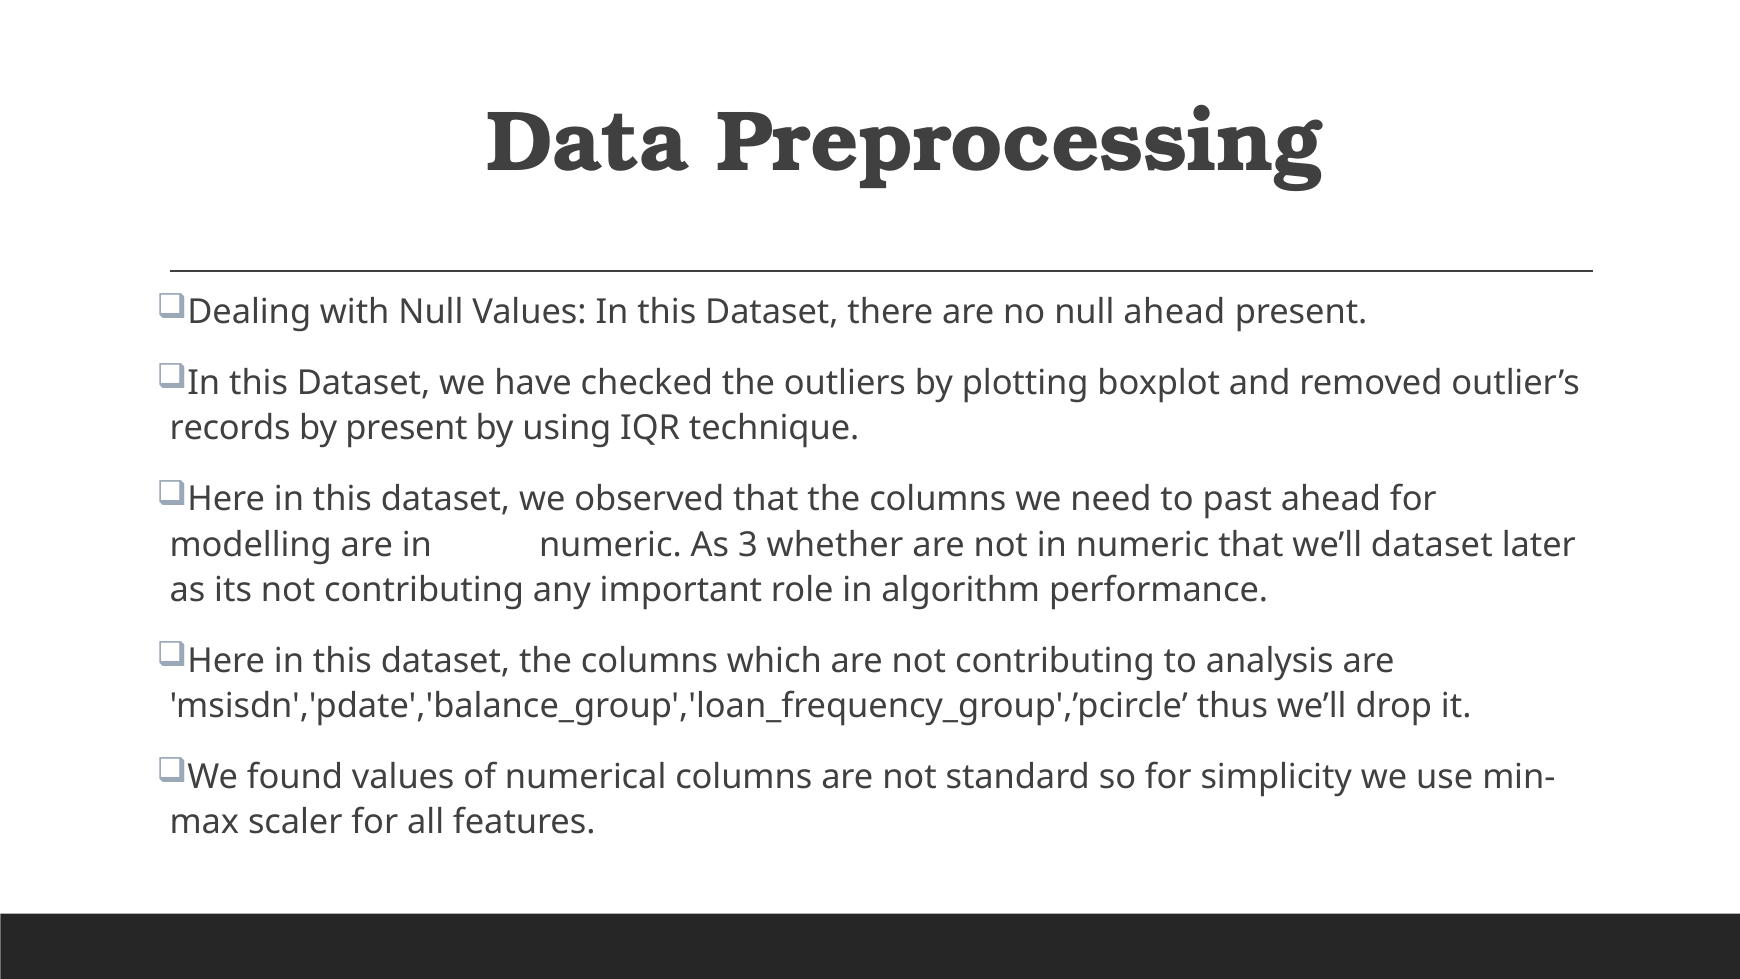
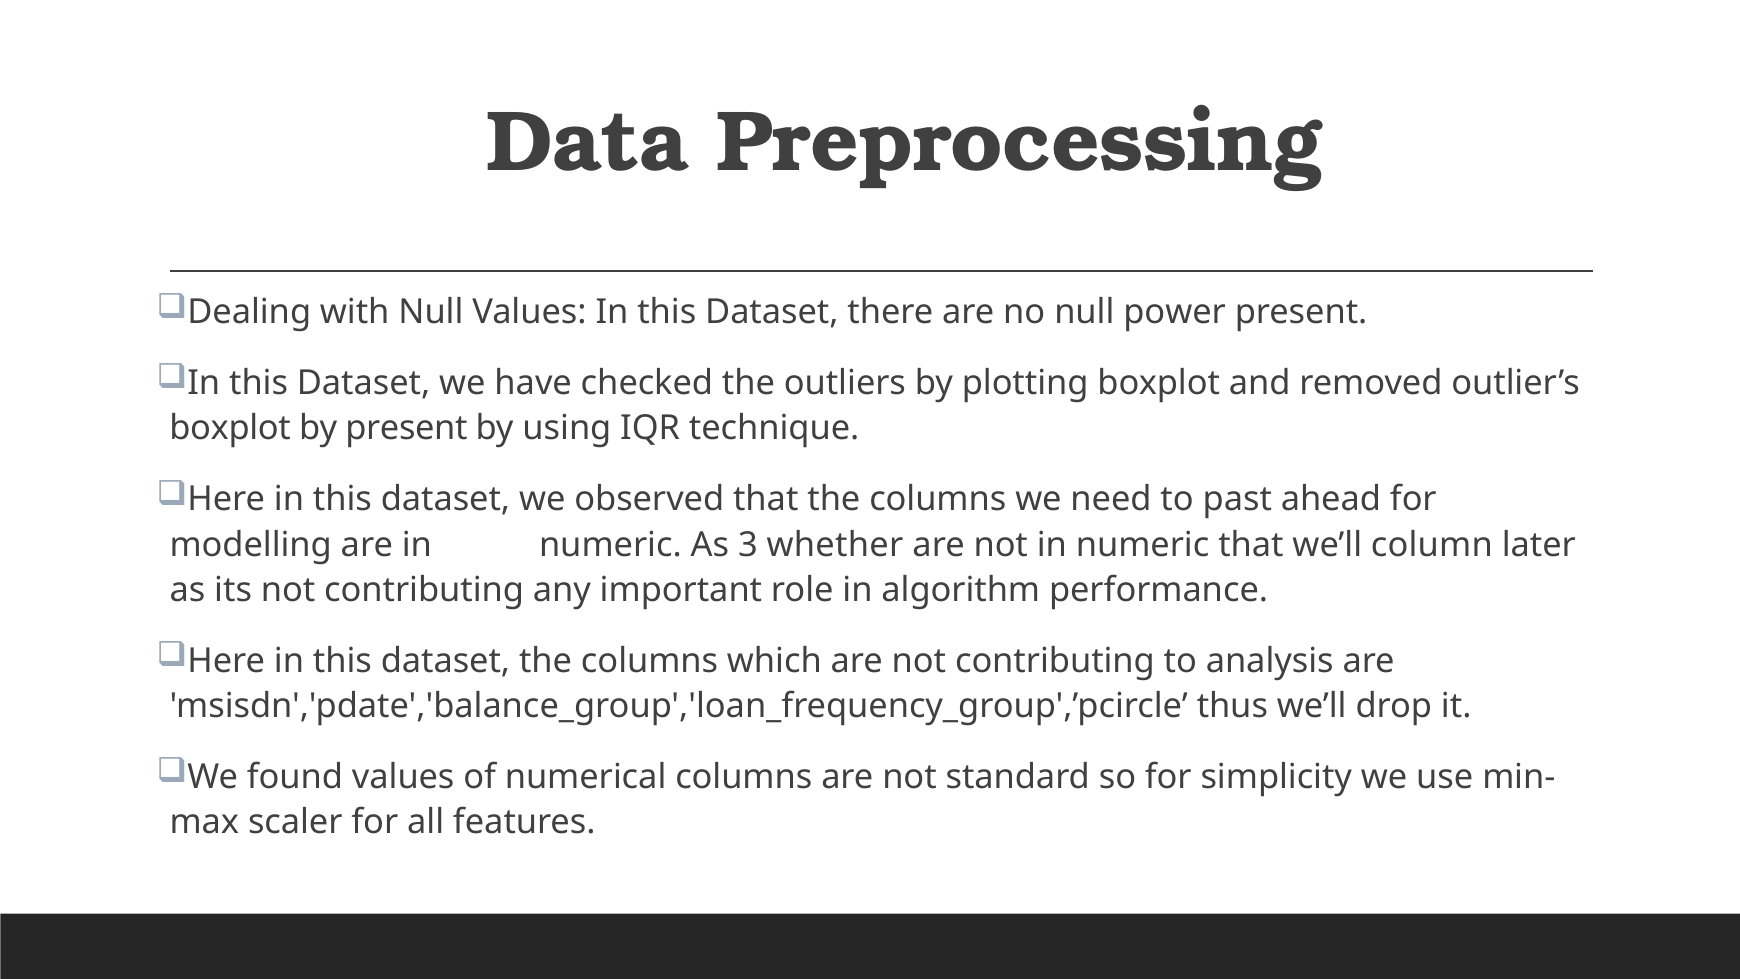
null ahead: ahead -> power (1175, 312)
records: records -> boxplot (230, 428)
we’ll dataset: dataset -> column (1432, 545)
